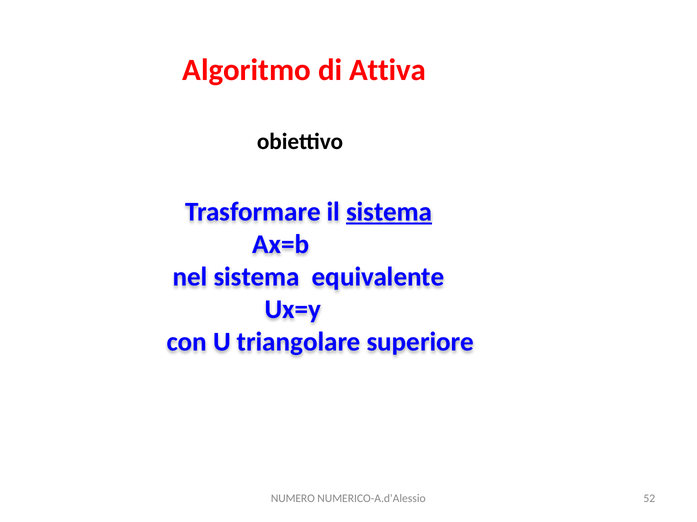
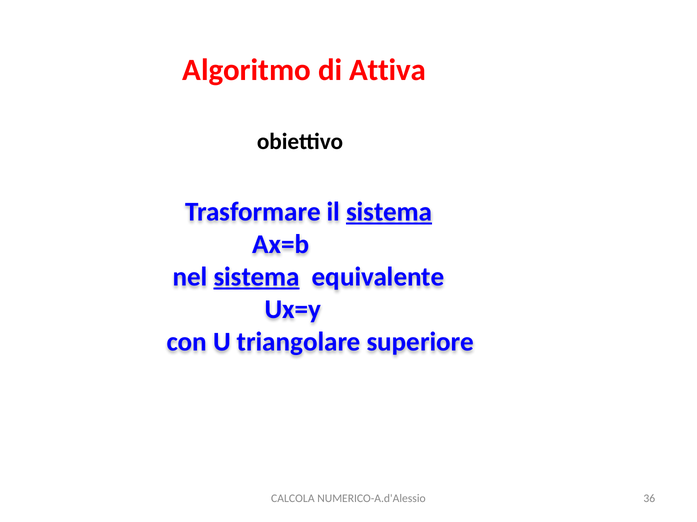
sistema underline: none -> present (257, 277)
NUMERO: NUMERO -> CALCOLA (293, 499)
52: 52 -> 36 (649, 499)
